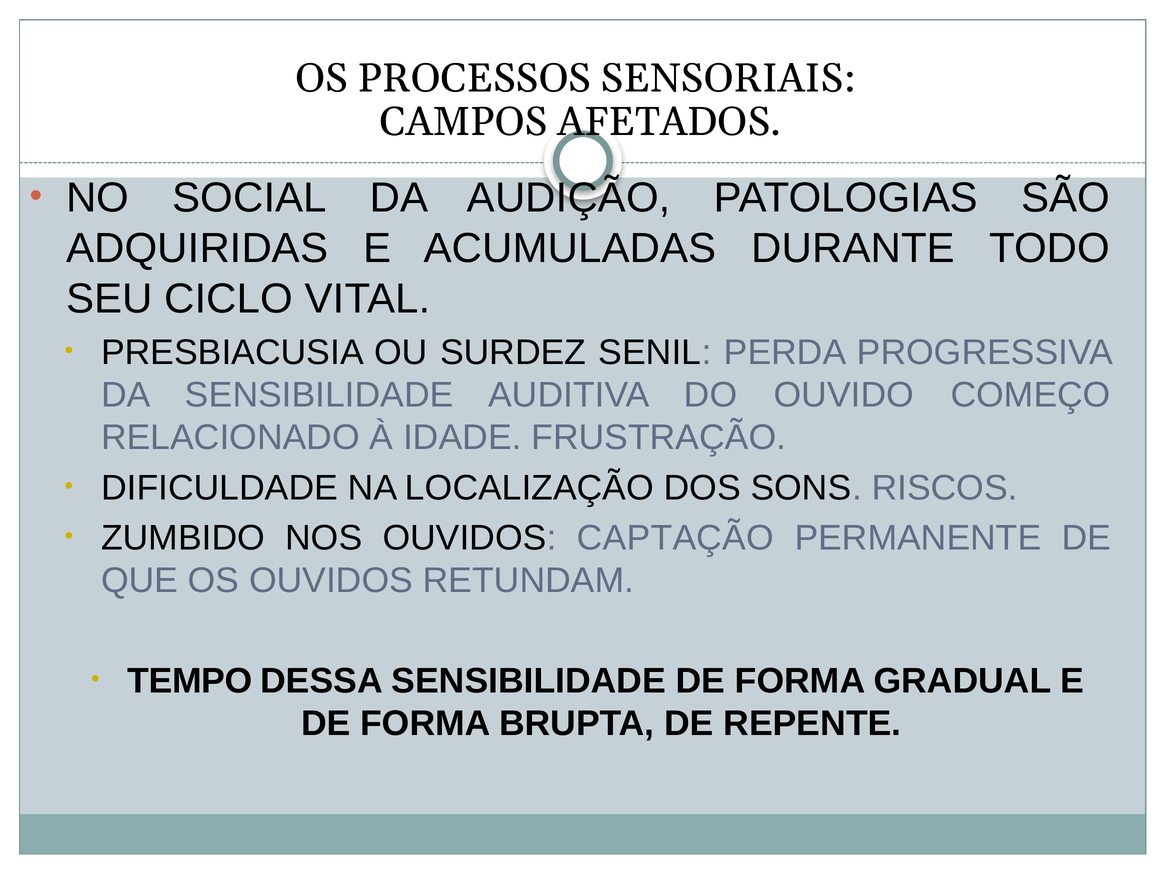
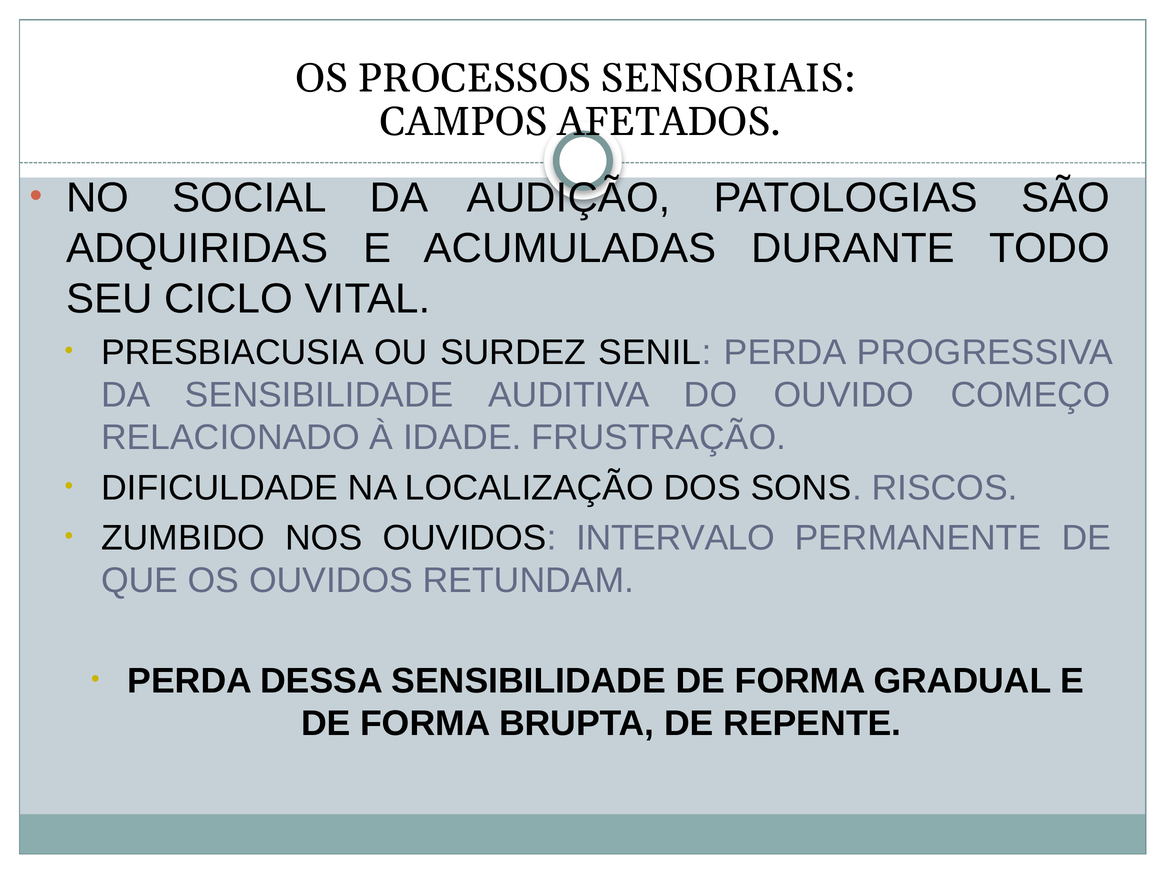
CAPTAÇÃO: CAPTAÇÃO -> INTERVALO (676, 538)
TEMPO: TEMPO -> PERDA (190, 681)
